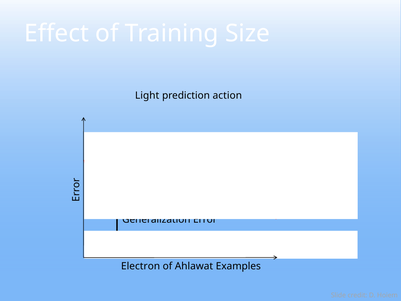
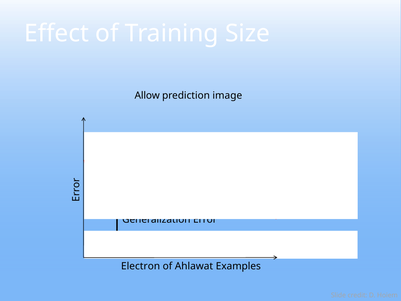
Light: Light -> Allow (147, 96)
action: action -> image (227, 96)
